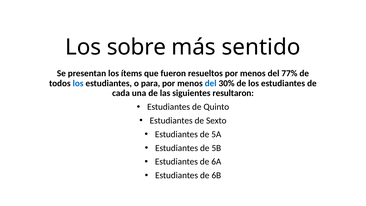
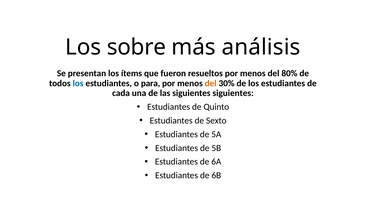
sentido: sentido -> análisis (261, 47)
77%: 77% -> 80% (289, 73)
del colour: blue -> orange (211, 83)
siguientes resultaron: resultaron -> siguientes (233, 93)
